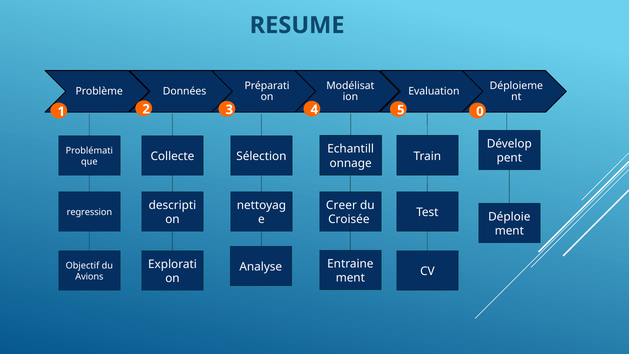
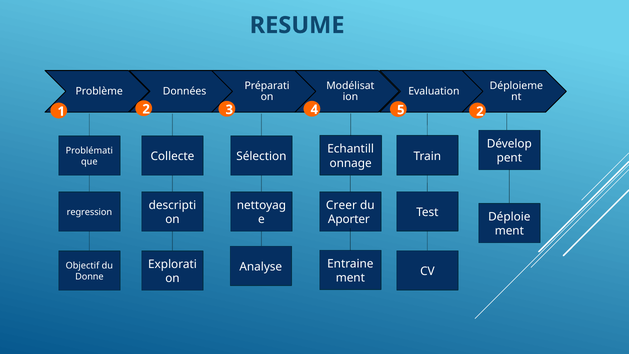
5 0: 0 -> 2 (480, 111)
Croisée: Croisée -> Aporter (349, 219)
Avions: Avions -> Donne (89, 277)
